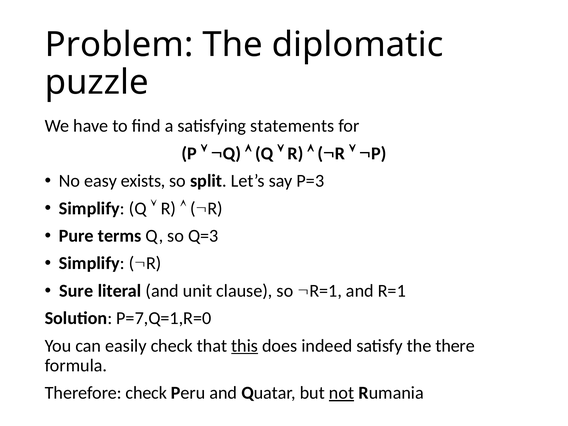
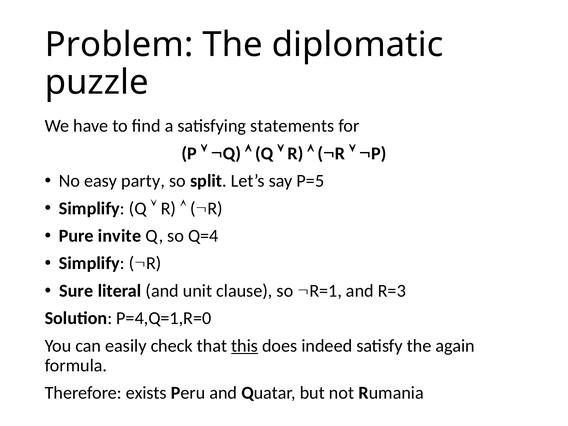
exists: exists -> party (143, 181)
P=3: P=3 -> P=5 (310, 181)
terms: terms -> invite (119, 236)
Q=3: Q=3 -> Q=4 (203, 236)
R=1: R=1 -> R=3 (392, 291)
P=7,Q=1,R=0: P=7,Q=1,R=0 -> P=4,Q=1,R=0 (164, 318)
there: there -> again (455, 346)
Therefore check: check -> exists (146, 393)
not underline: present -> none (342, 393)
